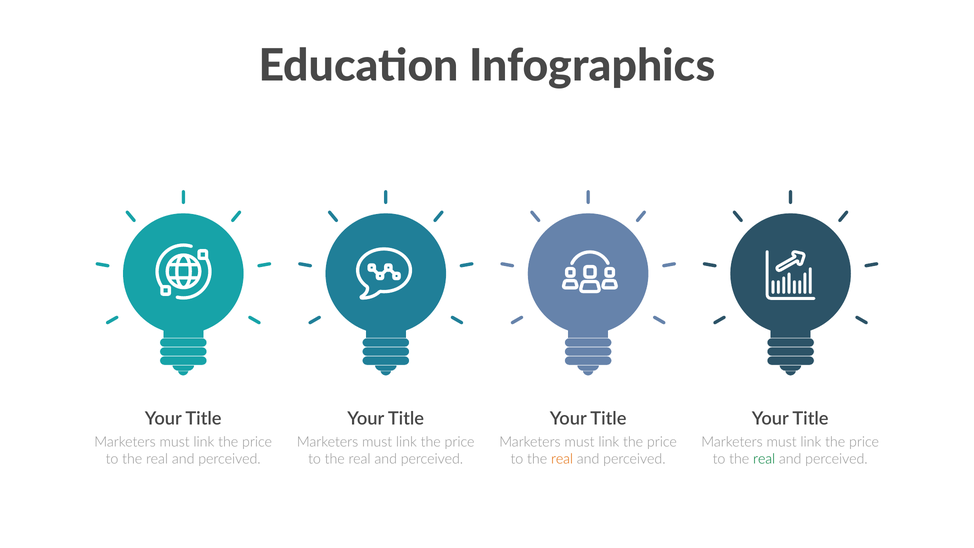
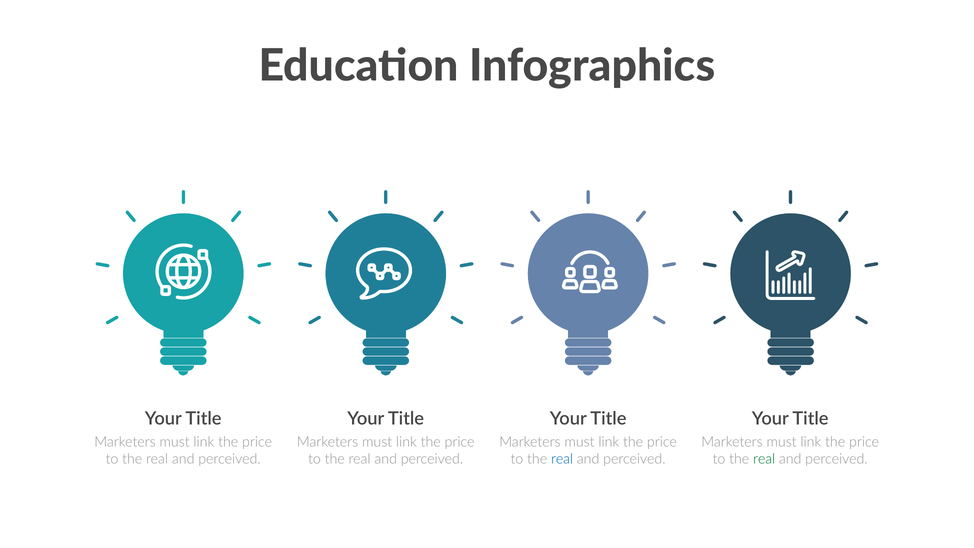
real colour: orange -> blue (562, 459)
